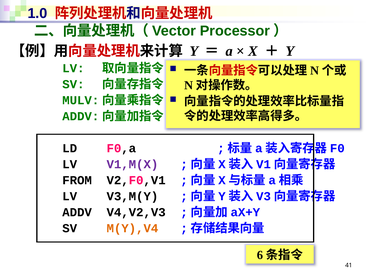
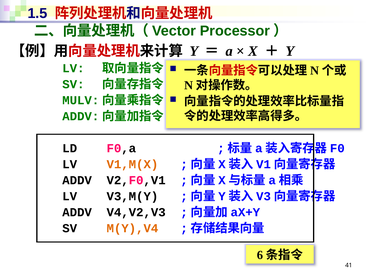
1.0: 1.0 -> 1.5 (37, 13)
V1,M(X colour: purple -> orange (132, 164)
FROM: FROM -> ADDV (77, 180)
